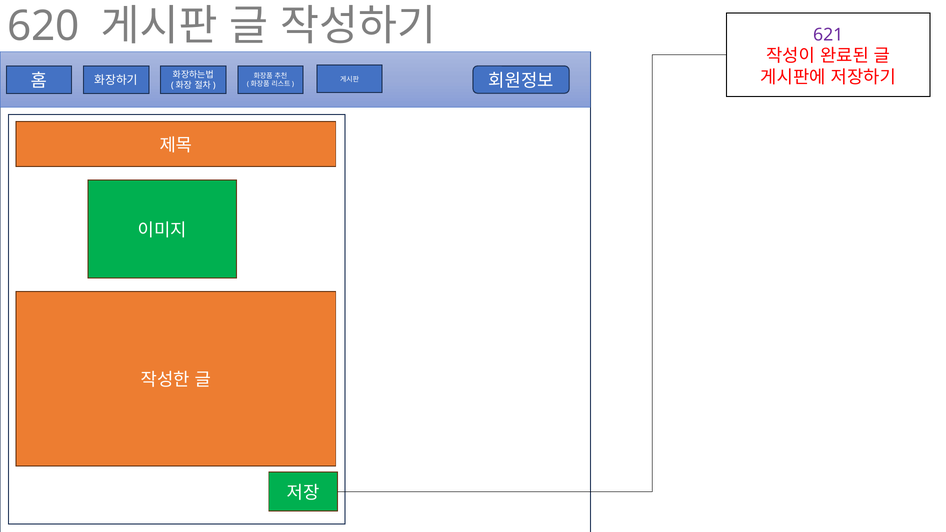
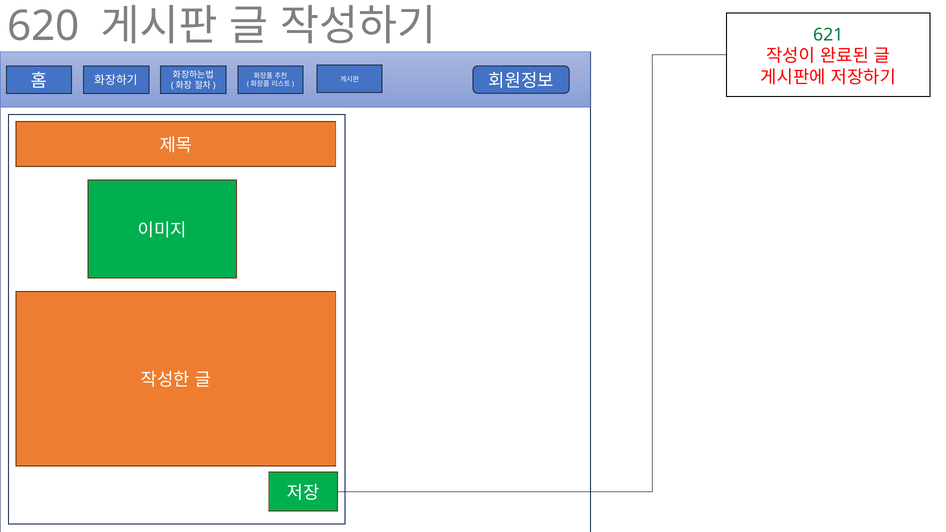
621 colour: purple -> green (828, 35)
